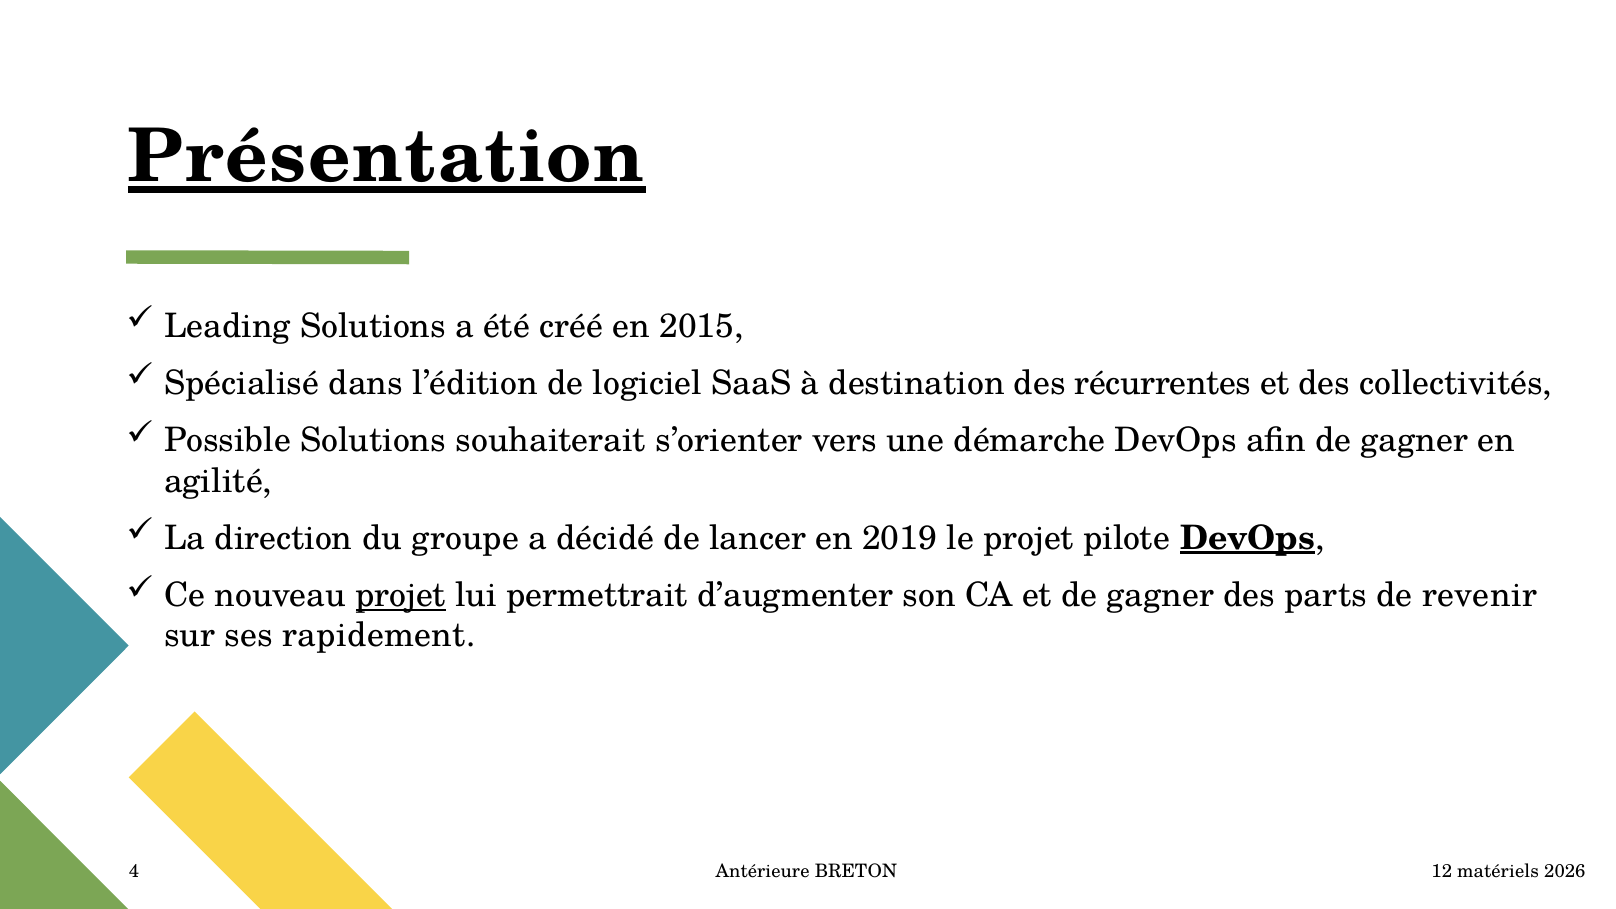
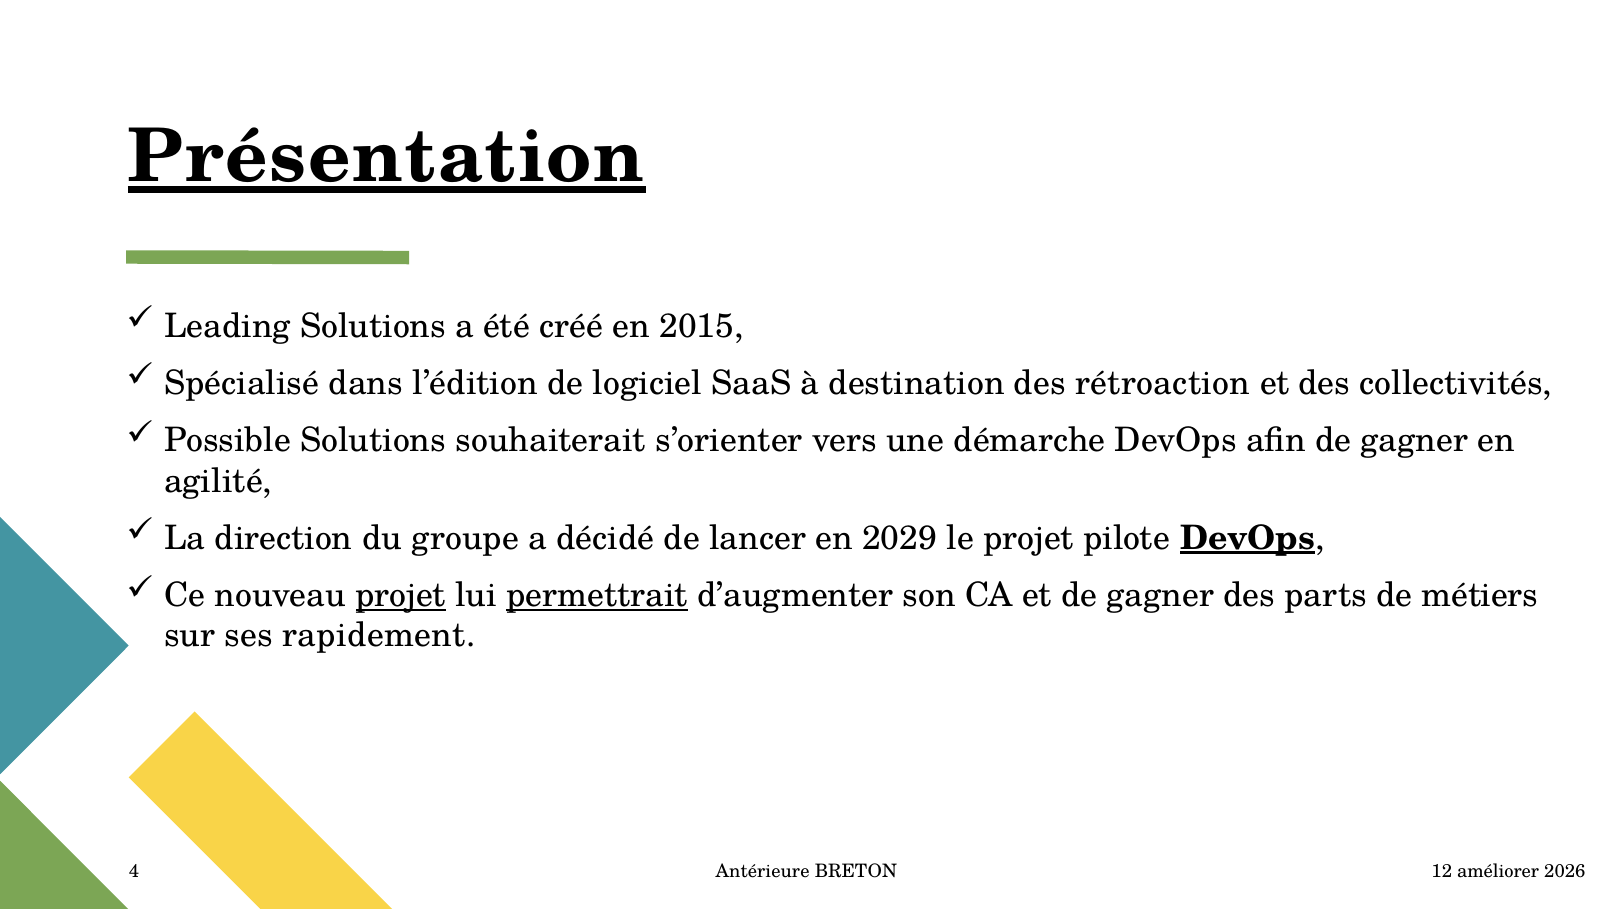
récurrentes: récurrentes -> rétroaction (1163, 383)
2019: 2019 -> 2029 (900, 538)
permettrait underline: none -> present (597, 595)
revenir: revenir -> métiers (1480, 595)
matériels: matériels -> améliorer (1498, 871)
